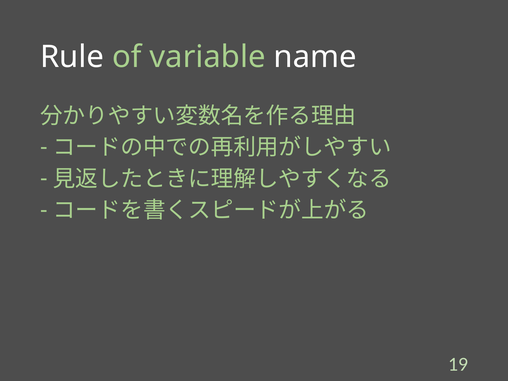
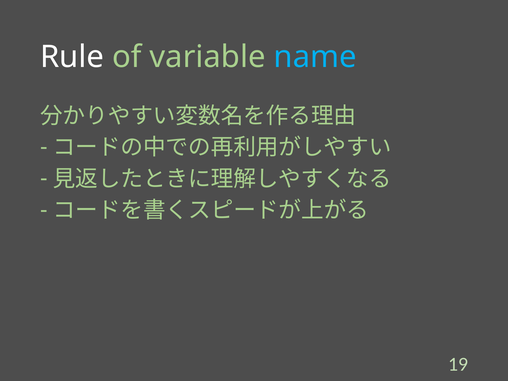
name colour: white -> light blue (315, 57)
